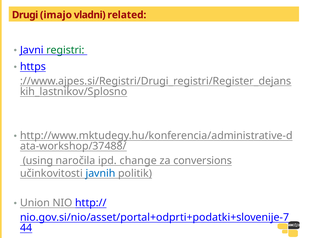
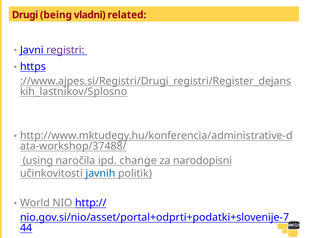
imajo: imajo -> being (56, 15)
registri colour: green -> purple (65, 50)
conversions: conversions -> narodopisni (203, 161)
Union: Union -> World (35, 203)
